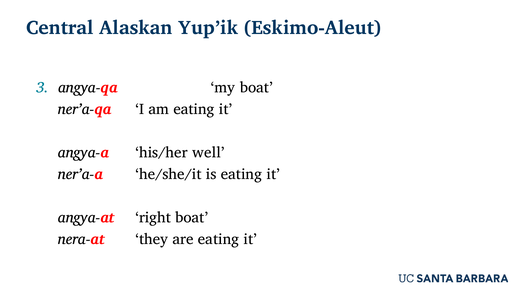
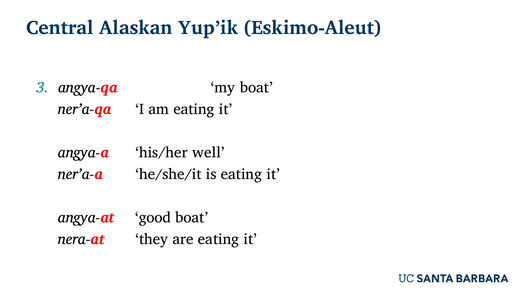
right: right -> good (153, 217)
